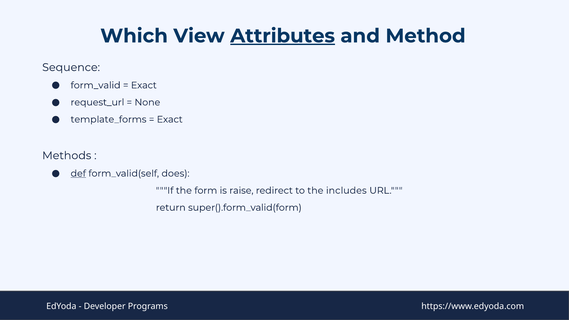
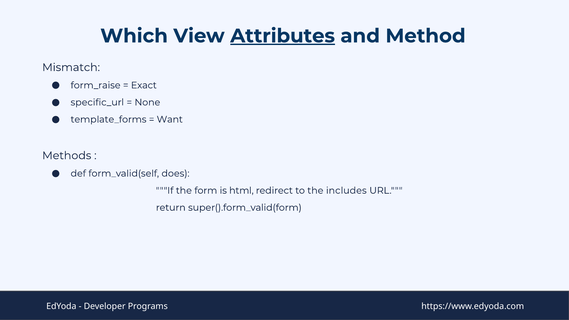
Sequence: Sequence -> Mismatch (71, 67)
form_valid: form_valid -> form_raise (96, 85)
request_url: request_url -> specific_url (97, 102)
Exact: Exact -> Want (170, 119)
def underline: present -> none (78, 173)
raise: raise -> html (241, 191)
